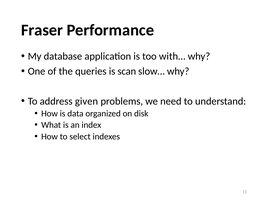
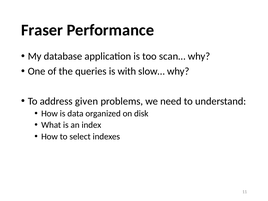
with…: with… -> scan… (172, 56)
scan: scan -> with (127, 71)
